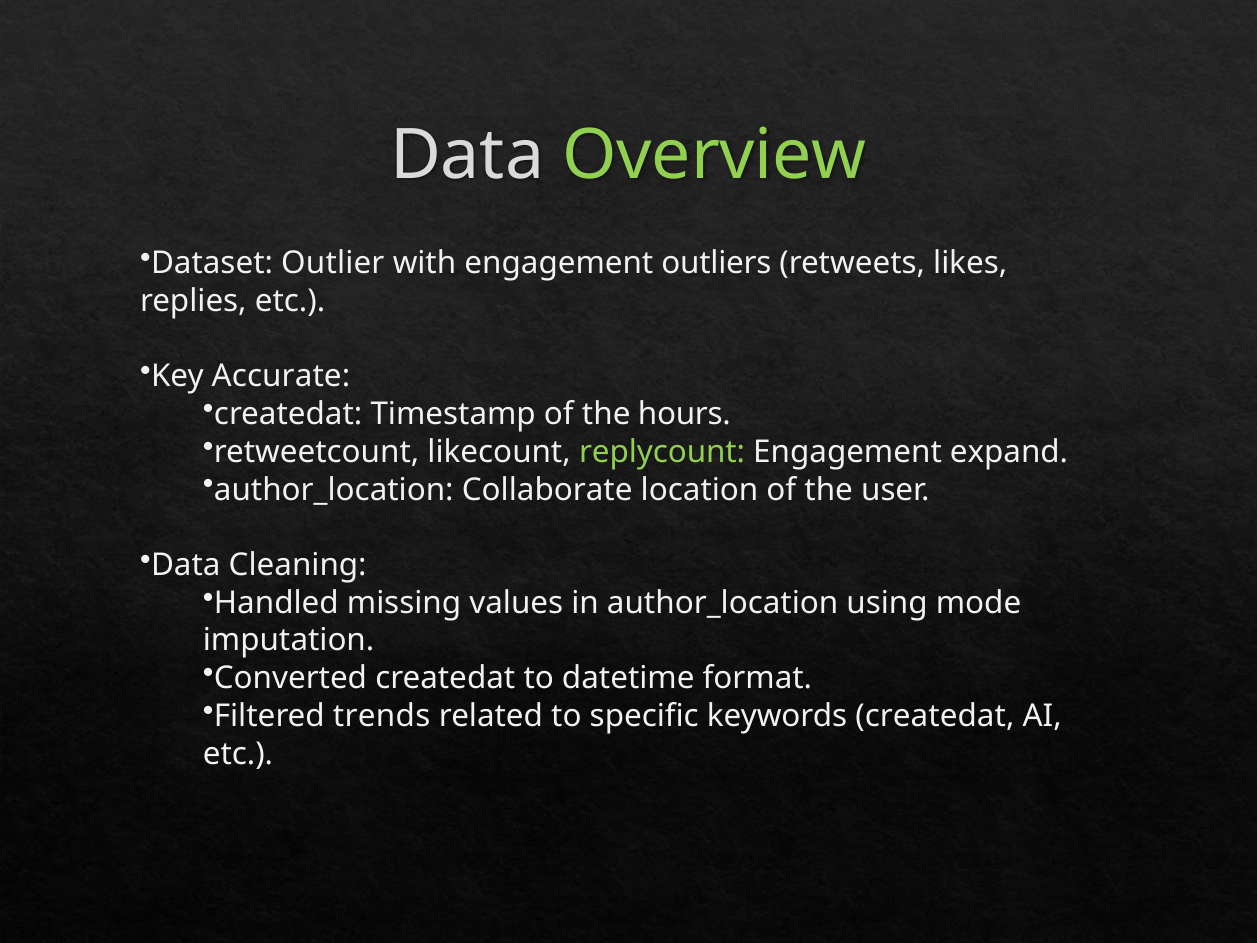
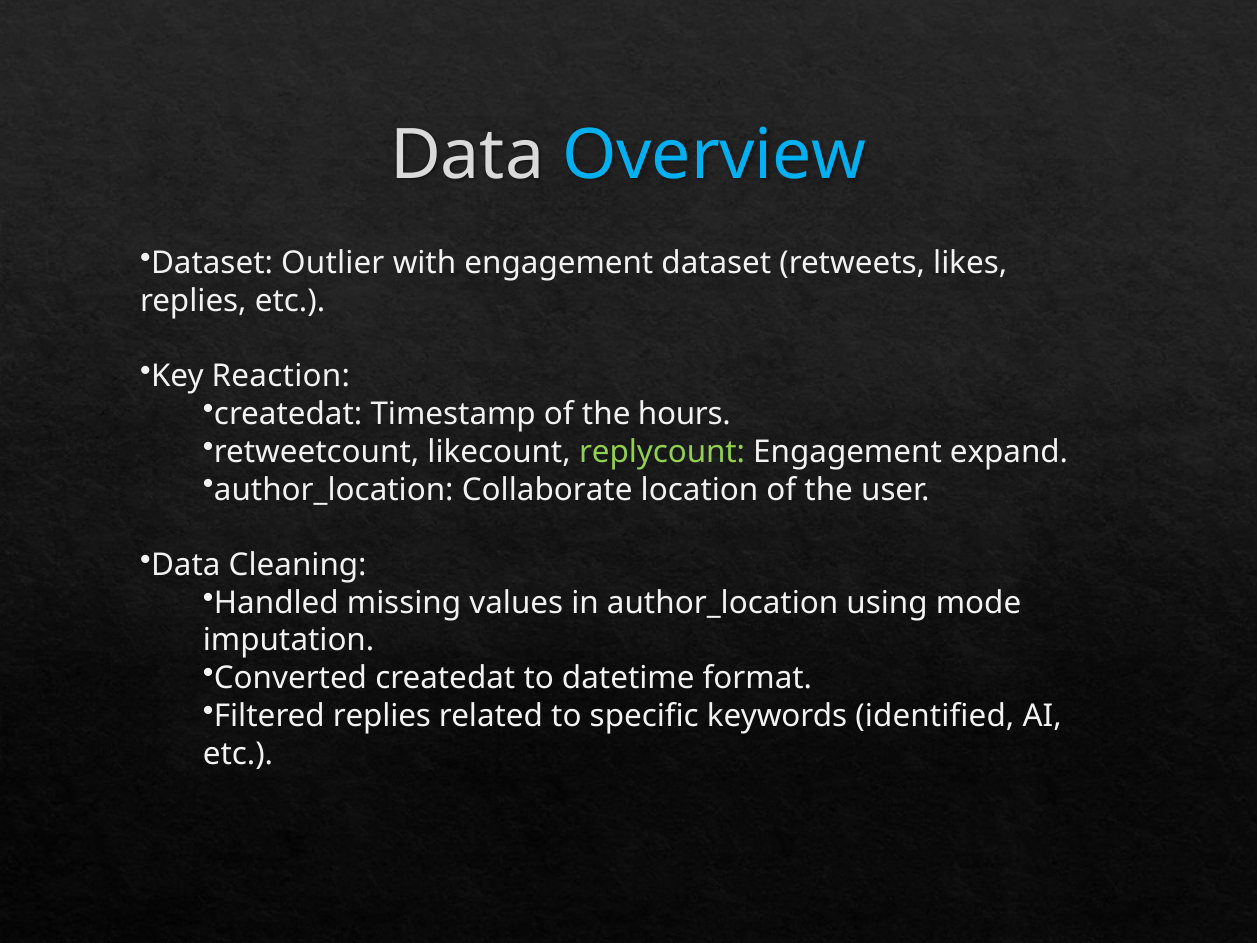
Overview colour: light green -> light blue (715, 155)
engagement outliers: outliers -> dataset (716, 263)
Accurate: Accurate -> Reaction (281, 376)
Filtered trends: trends -> replies (382, 716)
keywords createdat: createdat -> identified (935, 716)
